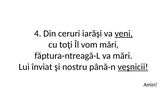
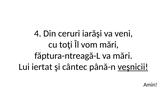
veni underline: present -> none (124, 33)
înviat: înviat -> iertat (42, 67)
nostru: nostru -> cântec (75, 67)
